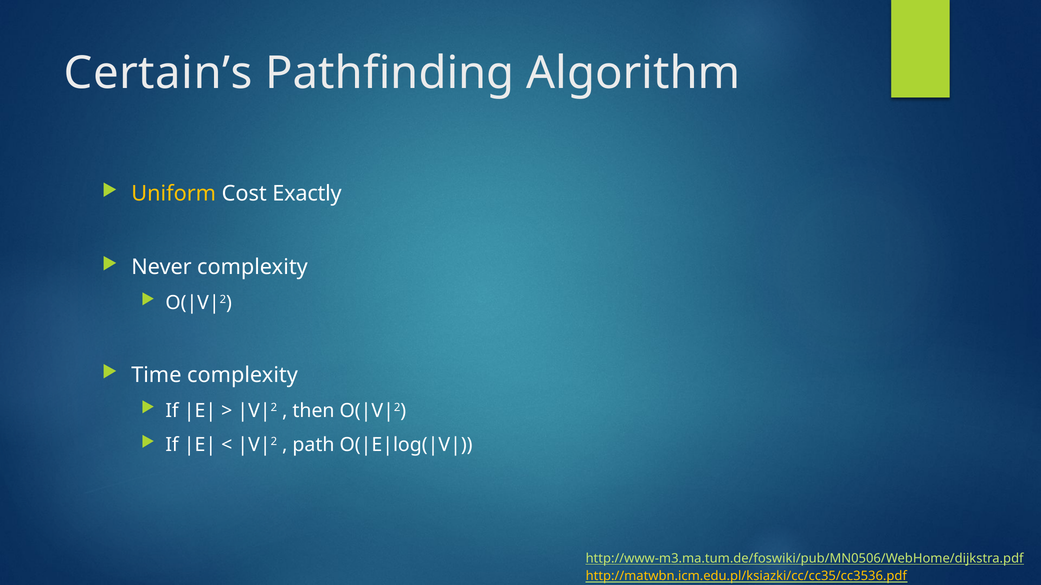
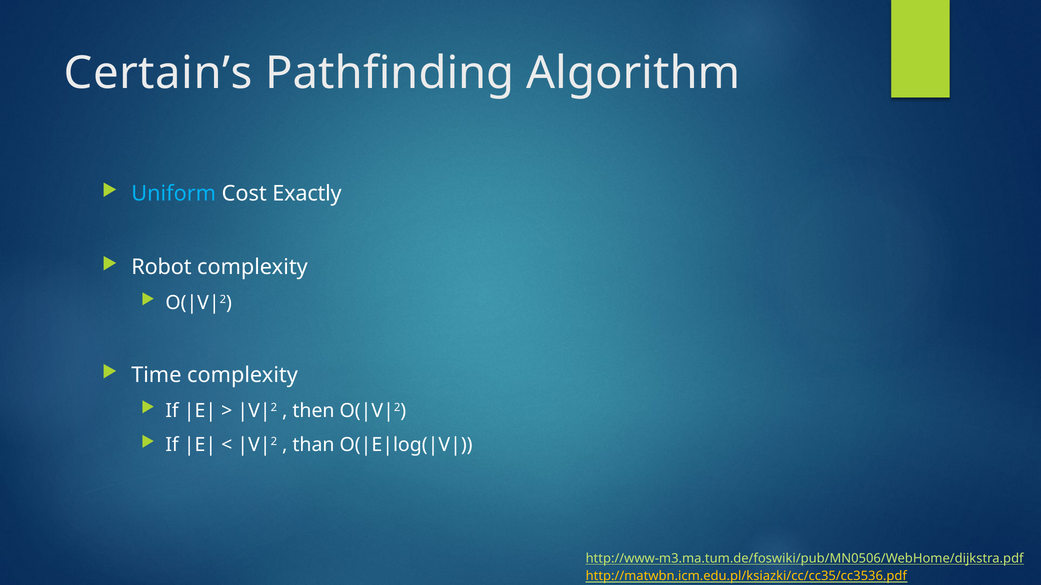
Uniform colour: yellow -> light blue (174, 194)
Never: Never -> Robot (161, 268)
path: path -> than (313, 445)
